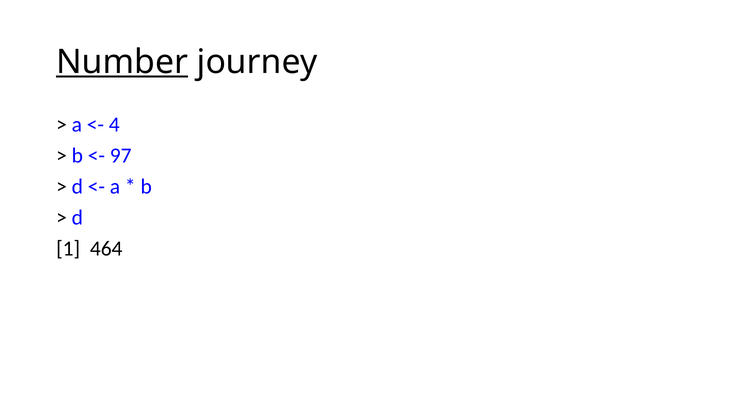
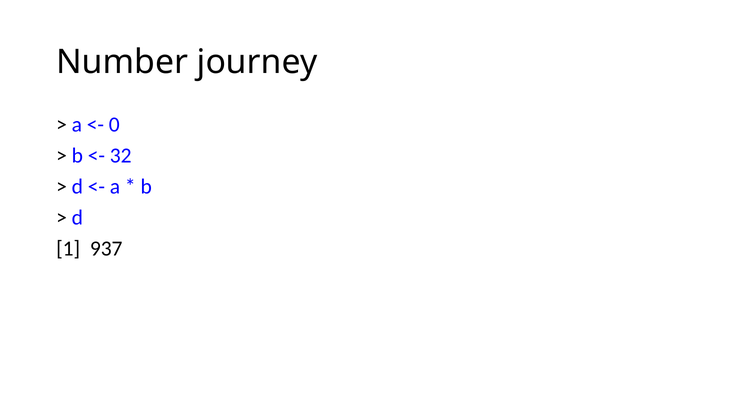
Number underline: present -> none (122, 62)
4: 4 -> 0 (114, 125)
97: 97 -> 32 (121, 156)
464: 464 -> 937 (106, 248)
